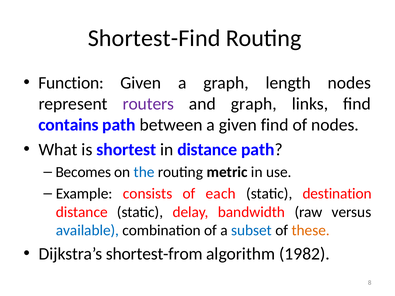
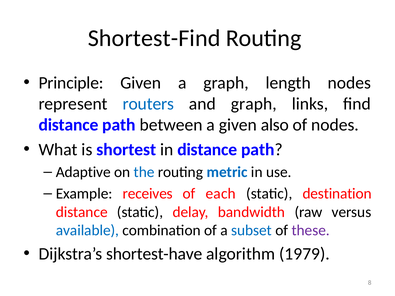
Function: Function -> Principle (71, 83)
routers colour: purple -> blue (148, 104)
contains: contains -> distance (68, 125)
given find: find -> also (275, 125)
Becomes: Becomes -> Adaptive (83, 172)
metric colour: black -> blue (227, 172)
consists: consists -> receives (148, 194)
these colour: orange -> purple (311, 231)
shortest-from: shortest-from -> shortest-have (154, 254)
1982: 1982 -> 1979 (304, 254)
